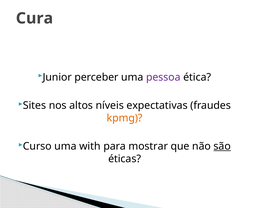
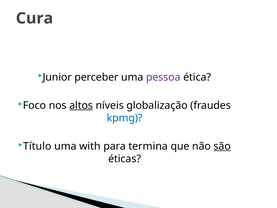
Sites: Sites -> Foco (34, 105)
altos underline: none -> present (81, 105)
expectativas: expectativas -> globalização (157, 105)
kpmg colour: orange -> blue (125, 118)
Curso: Curso -> Título (37, 146)
mostrar: mostrar -> termina (148, 146)
